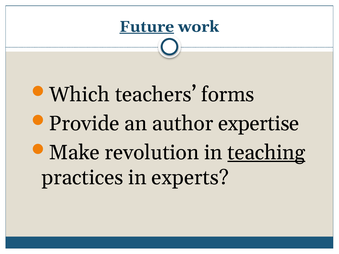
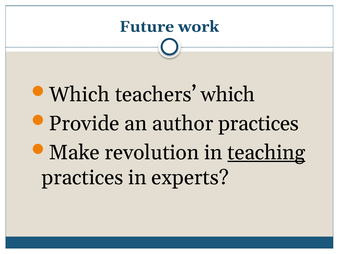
Future underline: present -> none (147, 27)
teachers forms: forms -> which (228, 95)
author expertise: expertise -> practices (259, 124)
